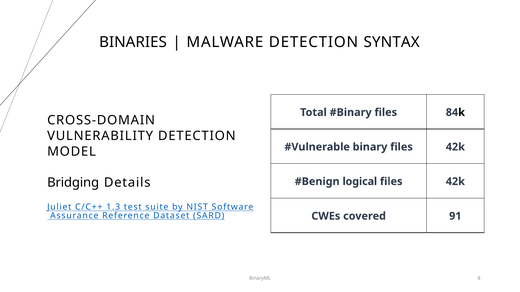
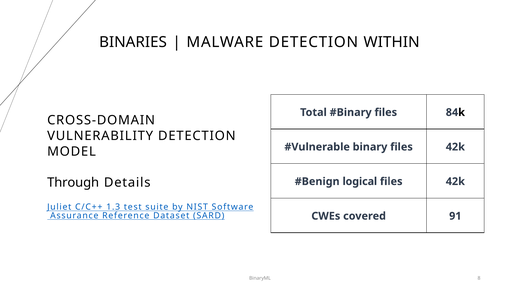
SYNTAX: SYNTAX -> WITHIN (392, 42)
Bridging: Bridging -> Through (73, 183)
